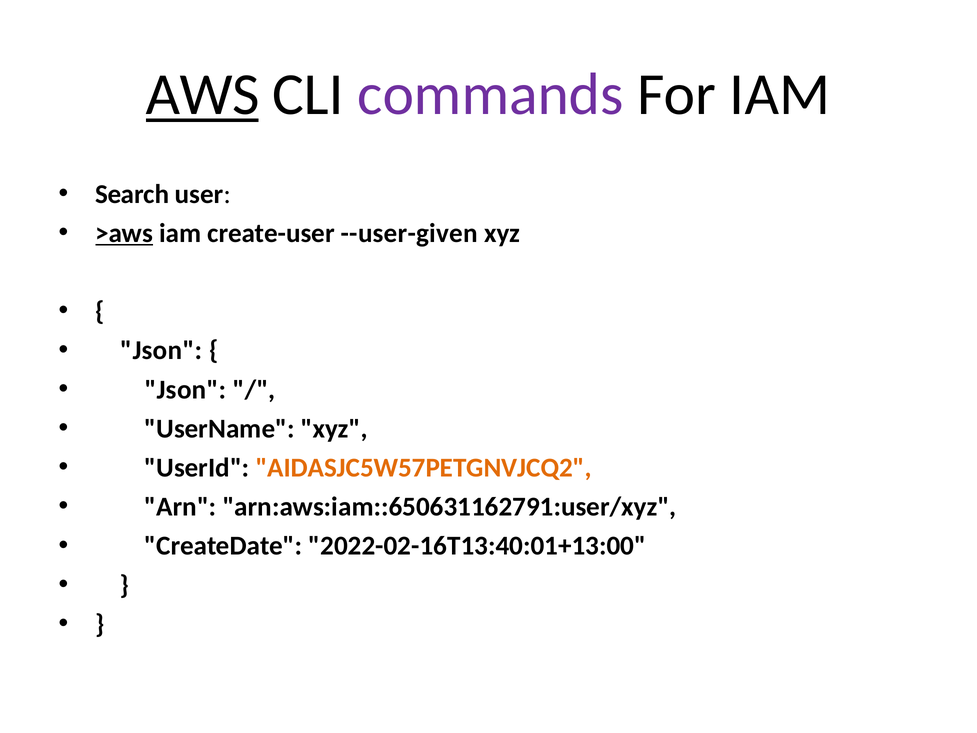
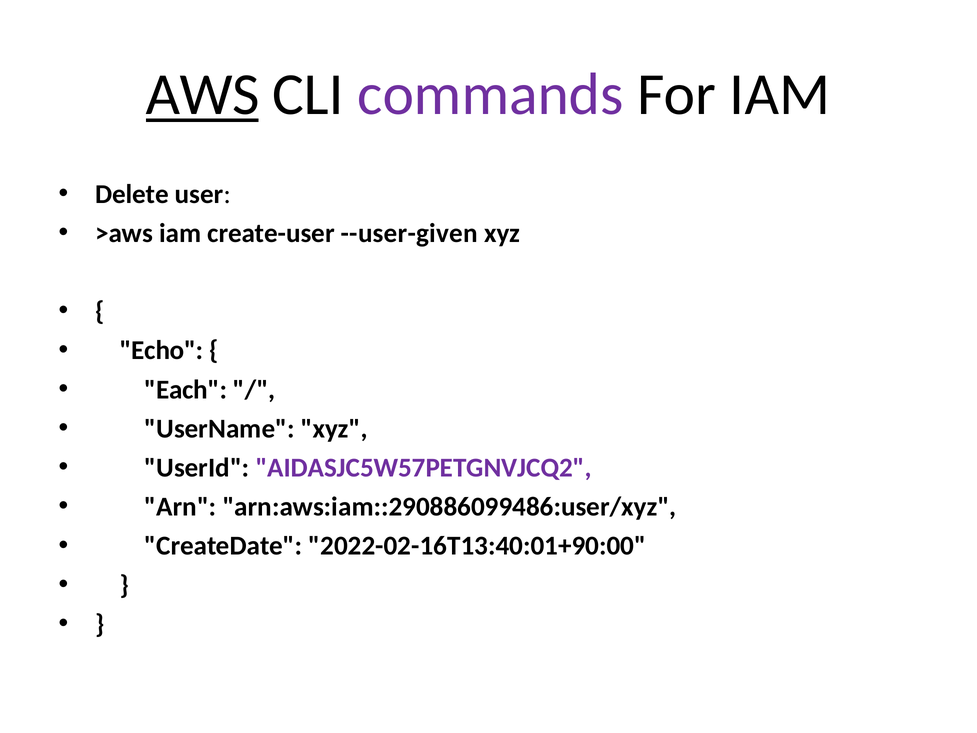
Search: Search -> Delete (132, 194)
>aws underline: present -> none (124, 233)
Json: Json -> Echo (162, 350)
Json: Json -> Each (186, 389)
AIDASJC5W57PETGNVJCQ2 colour: orange -> purple (424, 468)
arn:aws:iam::650631162791:user/xyz: arn:aws:iam::650631162791:user/xyz -> arn:aws:iam::290886099486:user/xyz (449, 507)
2022-02-16T13:40:01+13:00: 2022-02-16T13:40:01+13:00 -> 2022-02-16T13:40:01+90:00 (477, 546)
